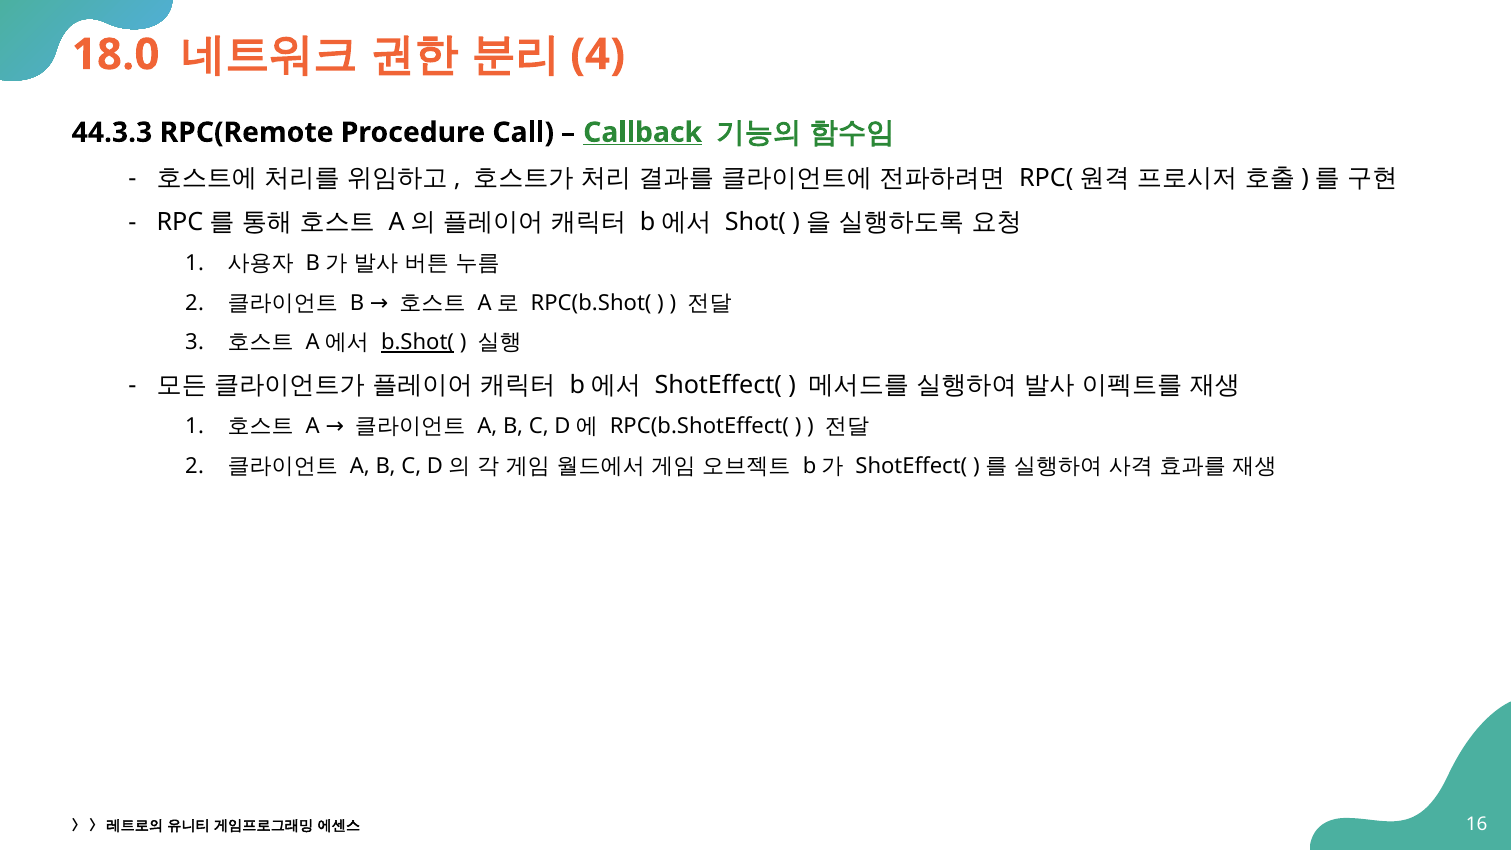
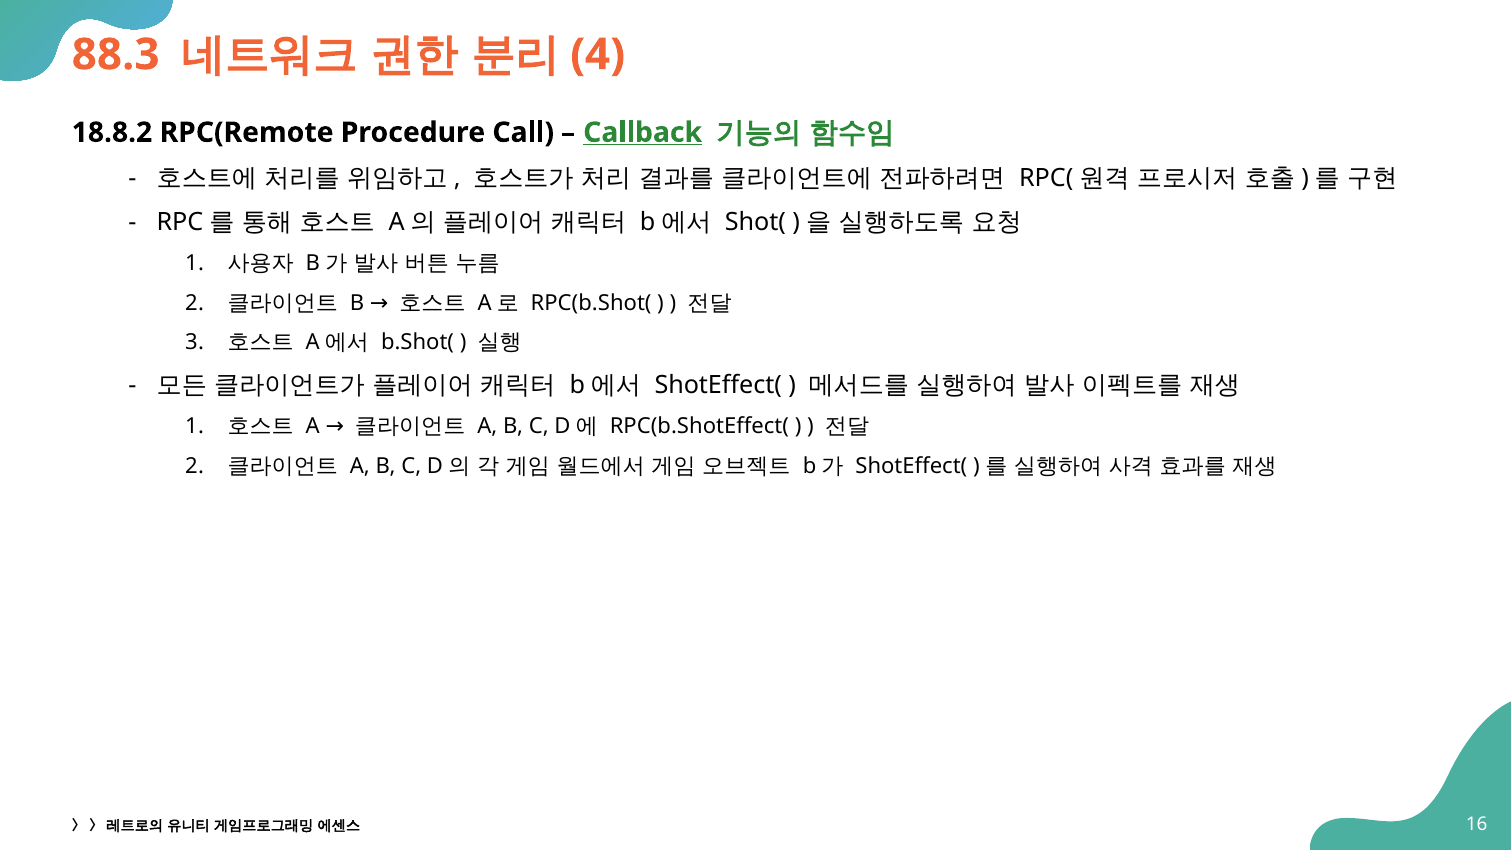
18.0: 18.0 -> 88.3 (116, 55)
44.3.3: 44.3.3 -> 18.8.2 (112, 132)
b.Shot( underline: present -> none (418, 343)
